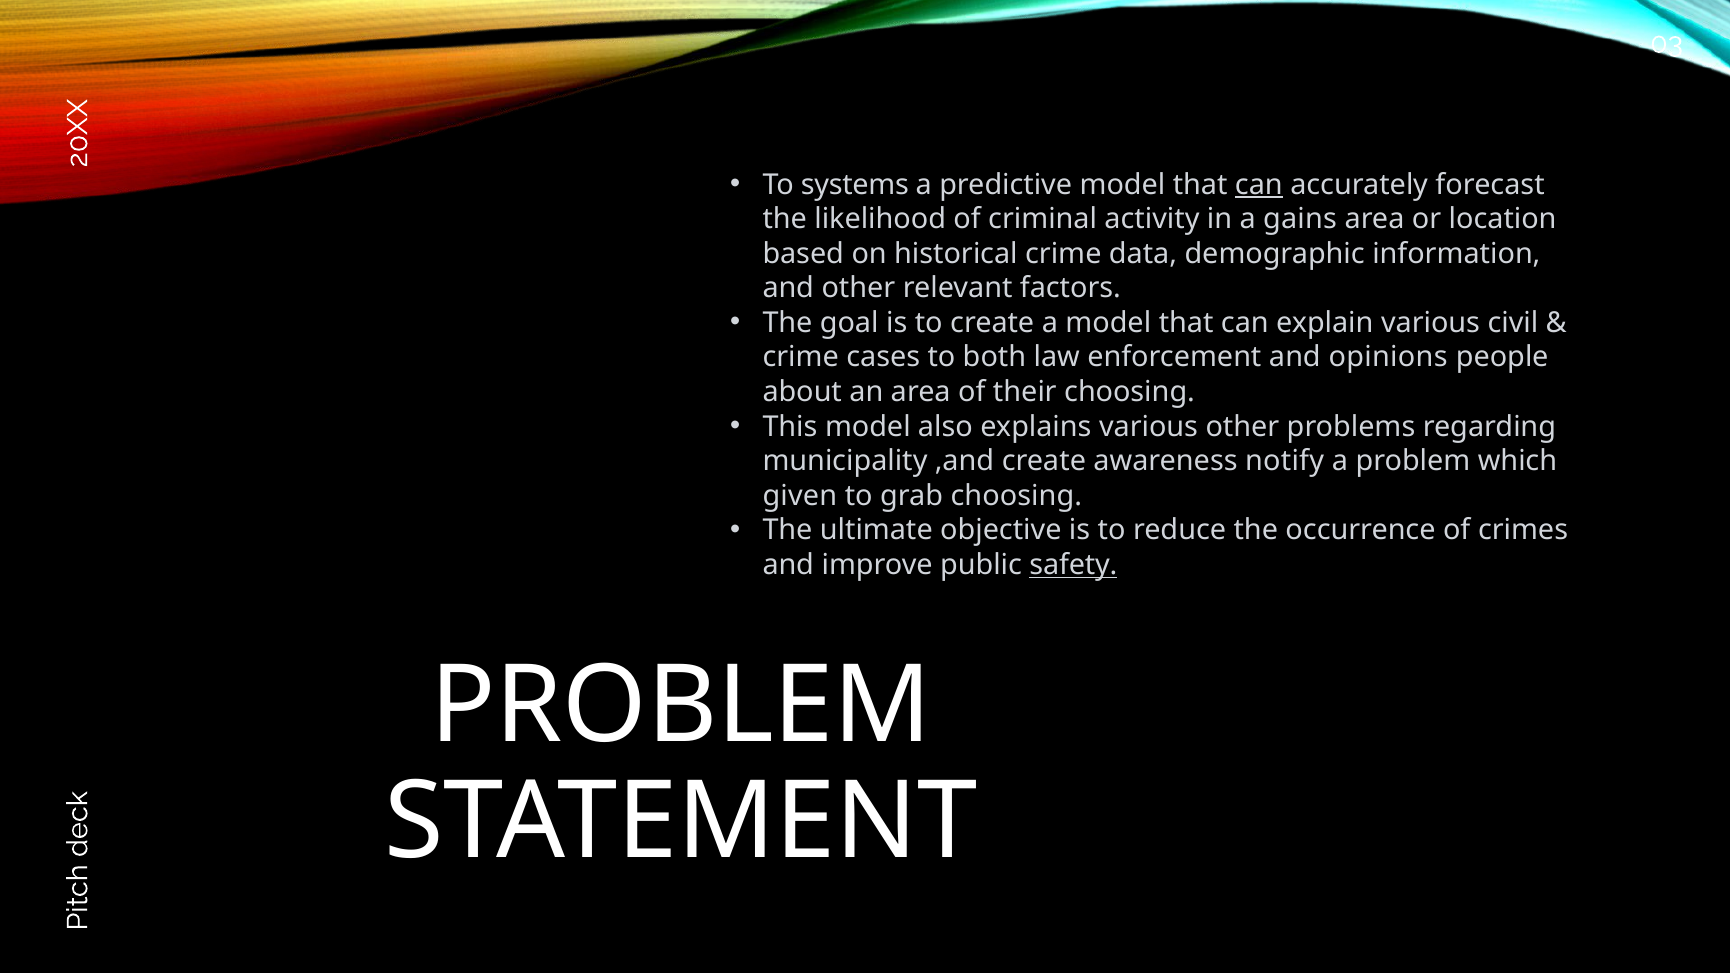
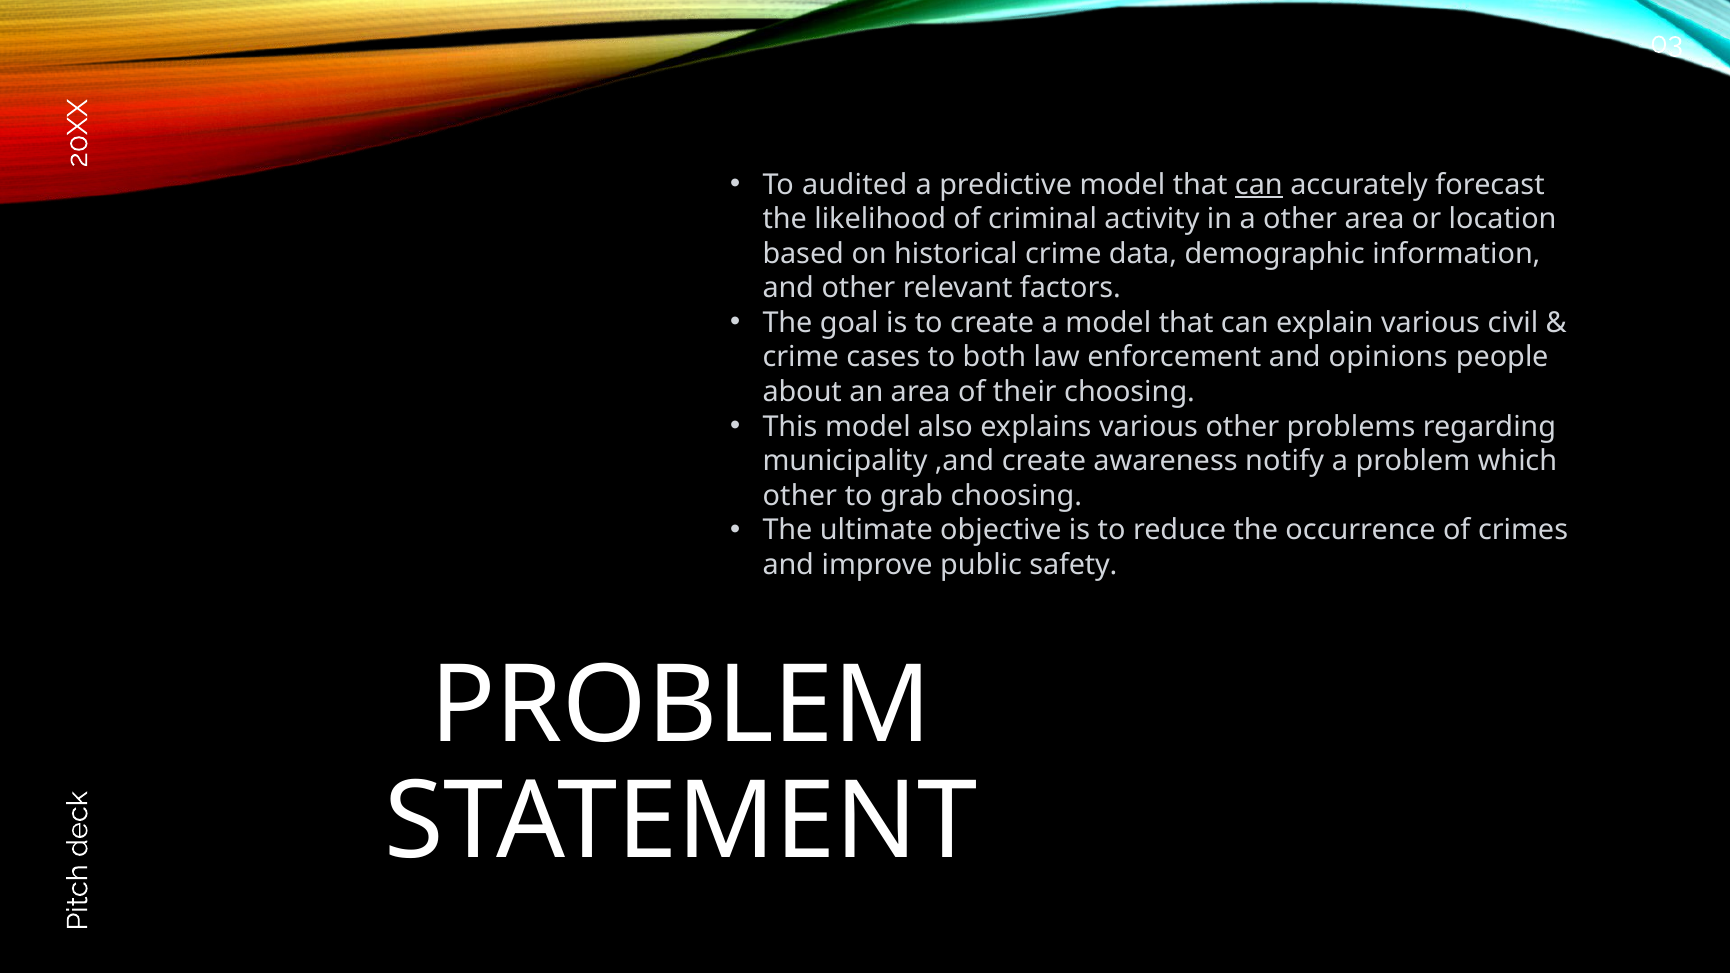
systems: systems -> audited (855, 185)
a gains: gains -> other (1300, 219)
given: given -> other (800, 496)
safety underline: present -> none (1073, 565)
